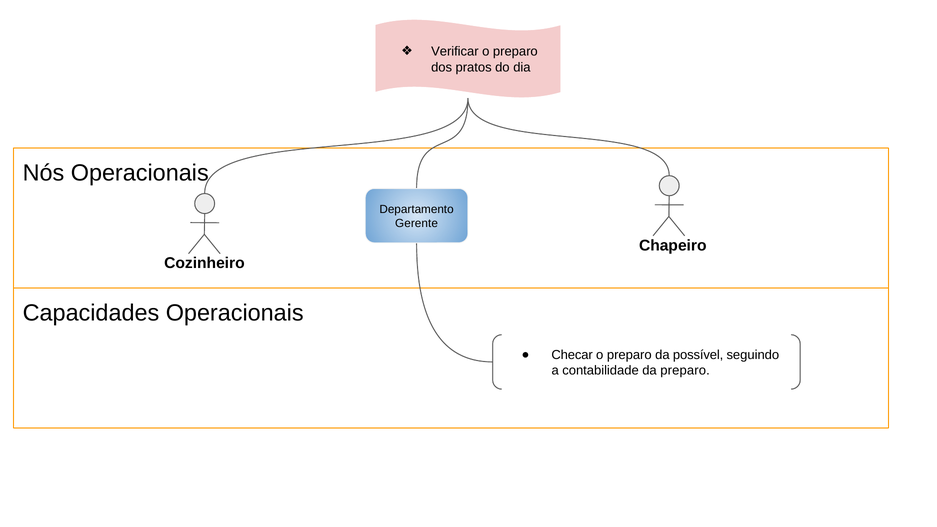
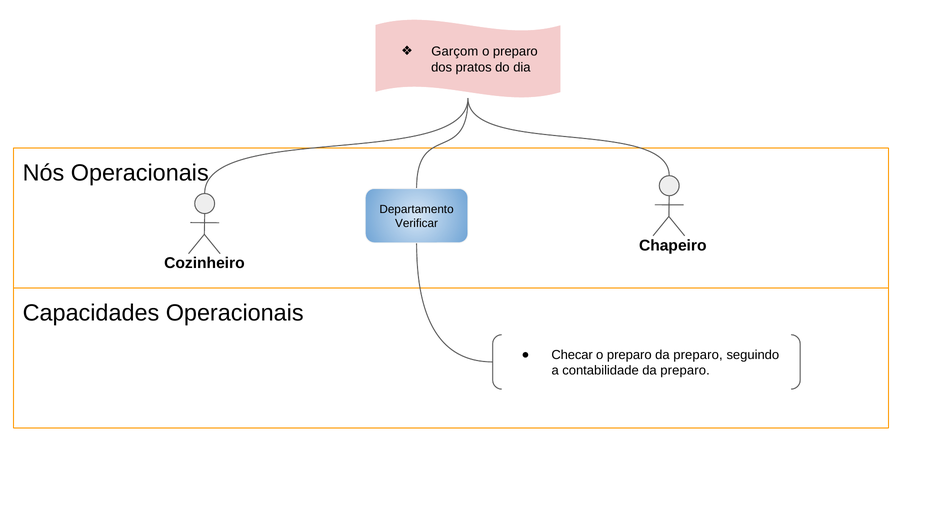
Verificar: Verificar -> Garçom (455, 52)
Gerente: Gerente -> Verificar (417, 224)
preparo da possível: possível -> preparo (698, 355)
